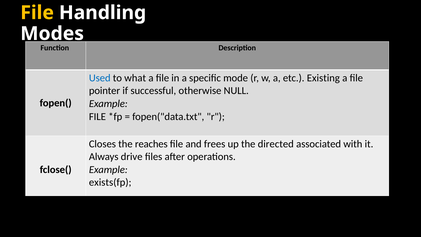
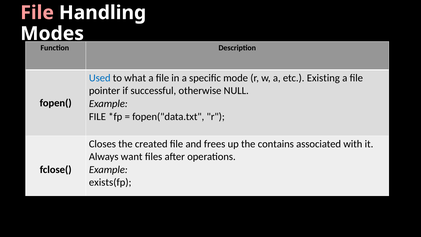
File colour: yellow -> pink (37, 13)
reaches: reaches -> created (151, 144)
directed: directed -> contains (276, 144)
drive: drive -> want (132, 157)
